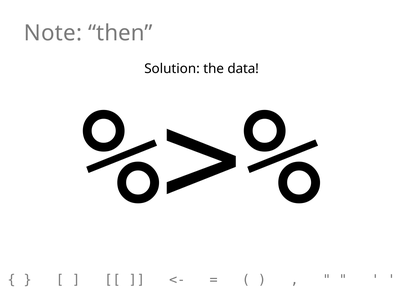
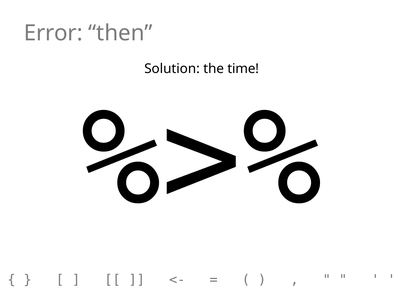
Note: Note -> Error (53, 33)
data: data -> time (243, 69)
